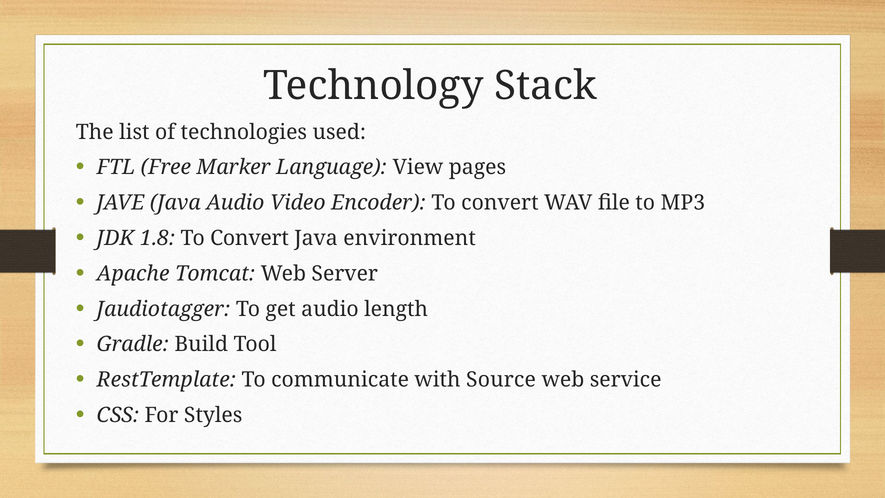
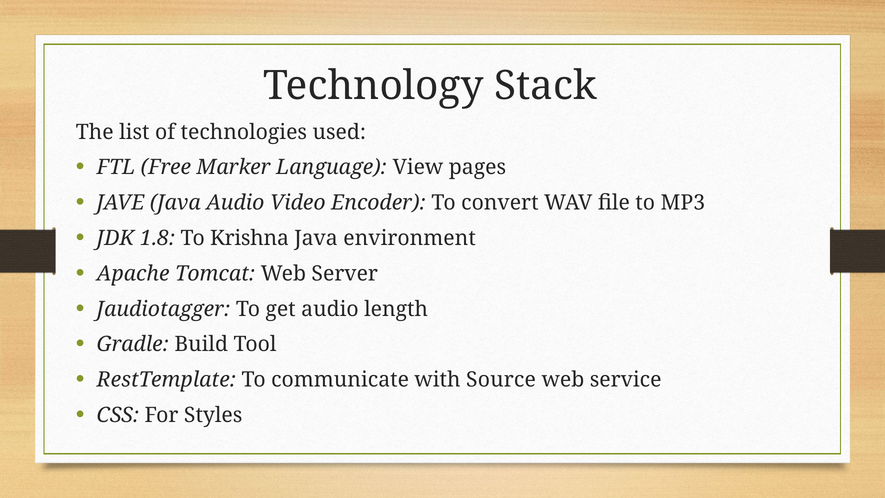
1.8 To Convert: Convert -> Krishna (249, 238)
